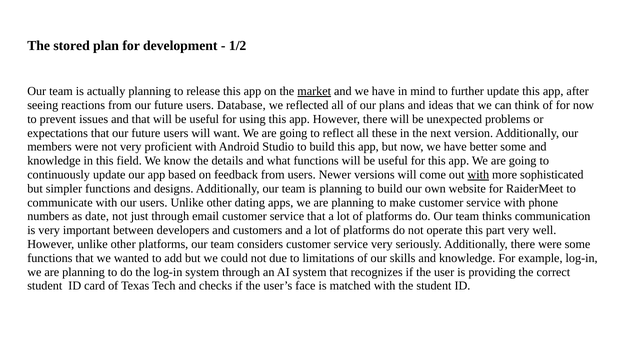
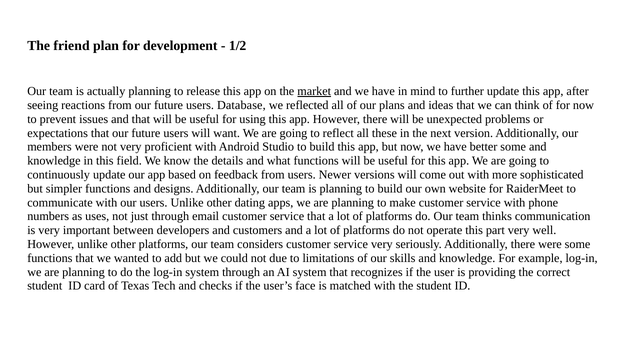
stored: stored -> friend (72, 45)
with underline: present -> none (478, 175)
date: date -> uses (97, 216)
